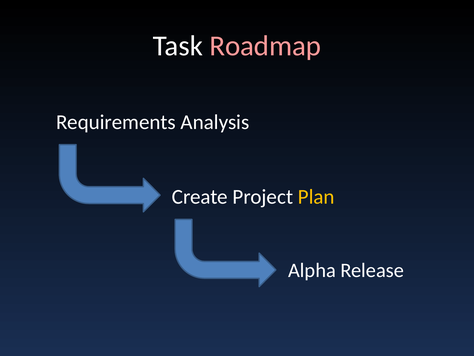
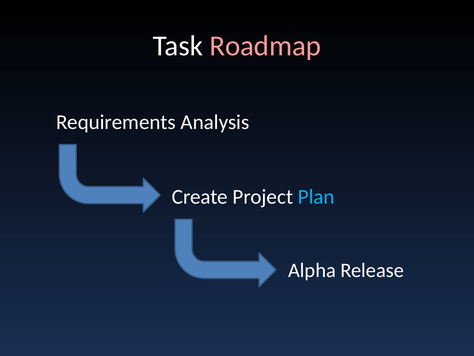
Plan colour: yellow -> light blue (316, 197)
